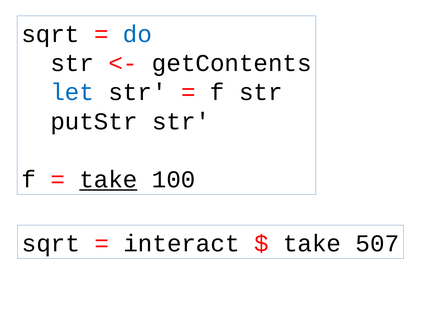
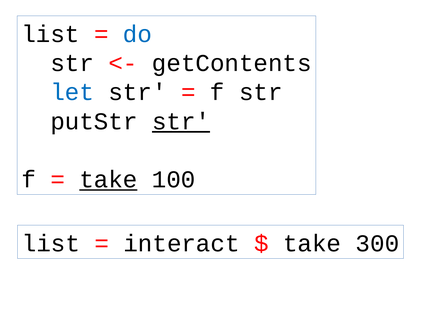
sqrt: sqrt -> list (50, 34)
str underline: none -> present (181, 121)
sqrt: sqrt -> list (51, 244)
507: 507 -> 300 (377, 244)
